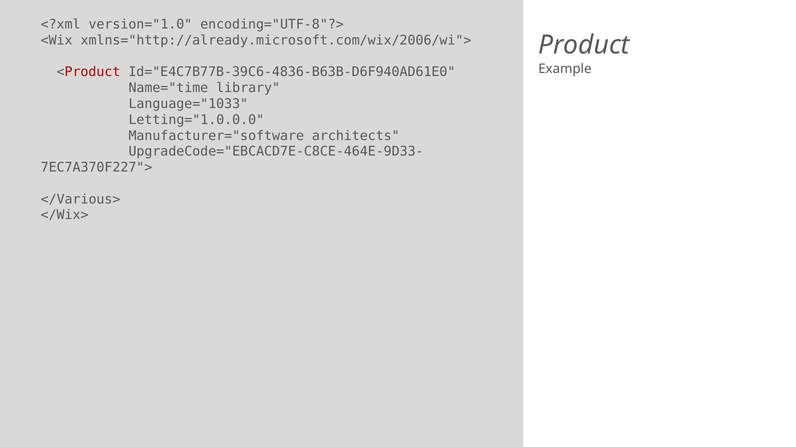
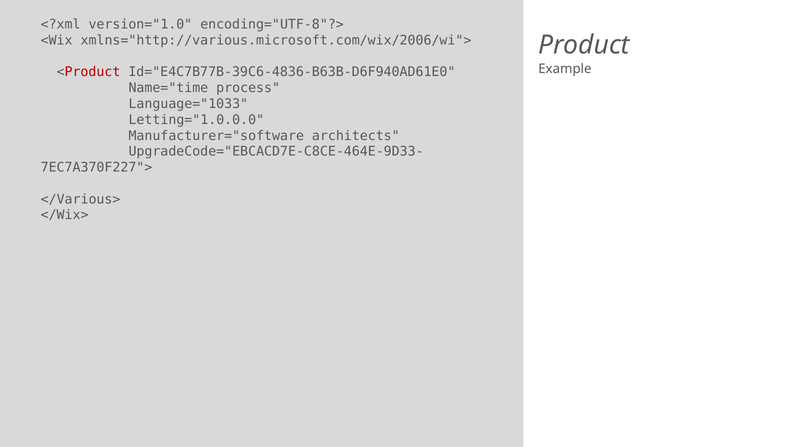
xmlns="http://already.microsoft.com/wix/2006/wi">: xmlns="http://already.microsoft.com/wix/2006/wi"> -> xmlns="http://various.microsoft.com/wix/2006/wi"> (276, 40)
library: library -> process (248, 88)
